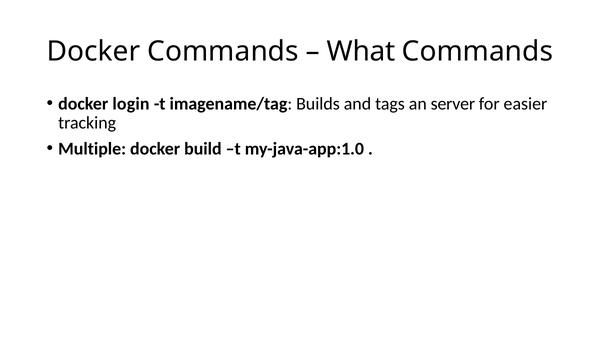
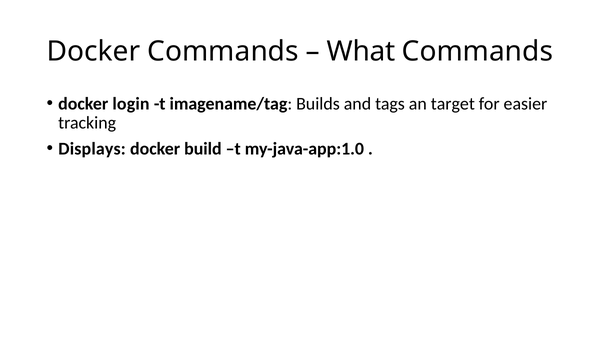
server: server -> target (453, 104)
Multiple: Multiple -> Displays (92, 149)
